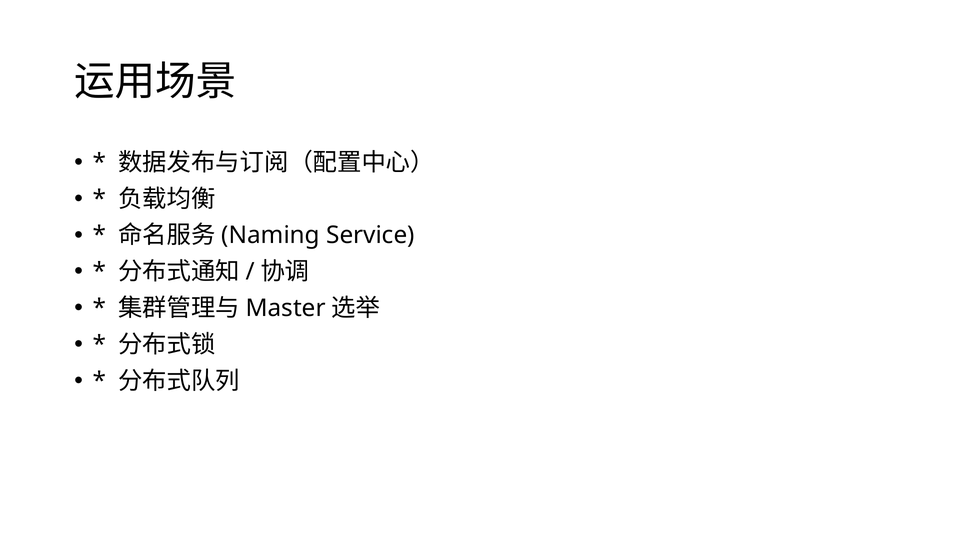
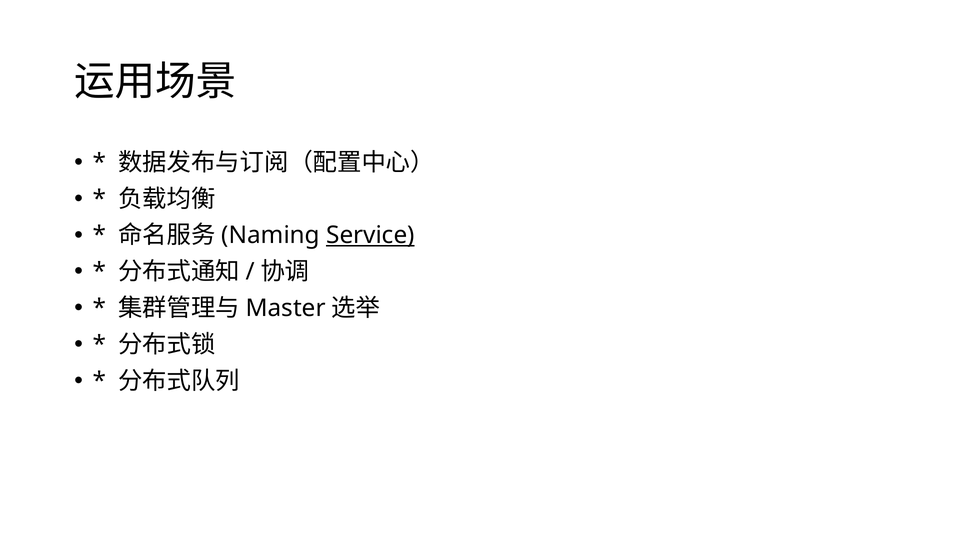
Service underline: none -> present (370, 235)
